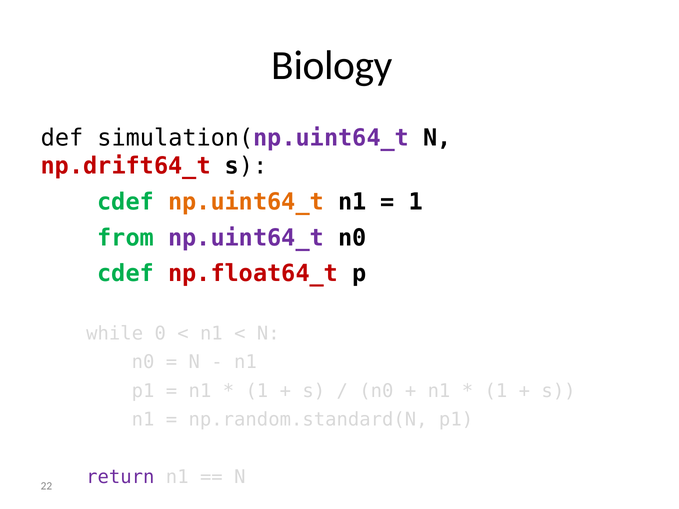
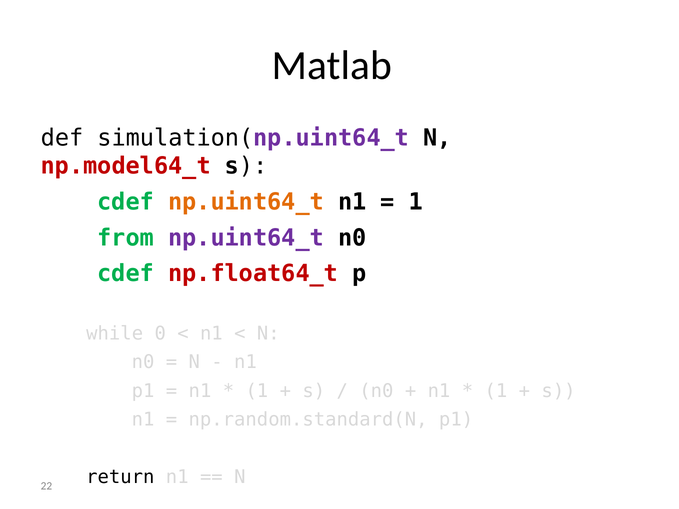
Biology: Biology -> Matlab (332, 66)
np.drift64_t: np.drift64_t -> np.model64_t (126, 166)
return colour: purple -> black (120, 477)
